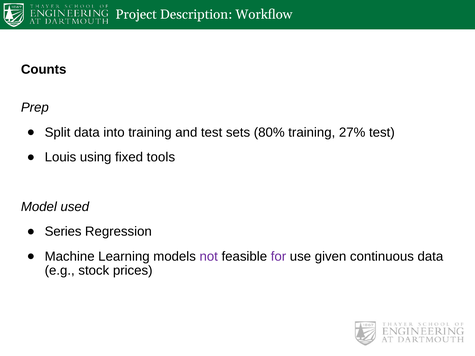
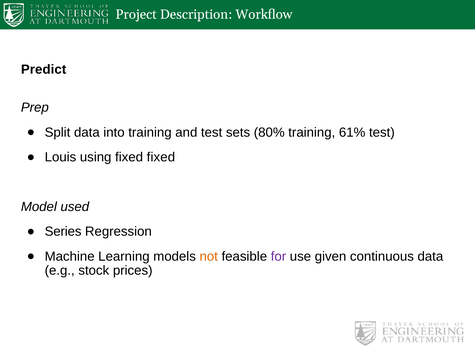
Counts: Counts -> Predict (44, 69)
27%: 27% -> 61% (352, 133)
fixed tools: tools -> fixed (161, 157)
not colour: purple -> orange (209, 257)
